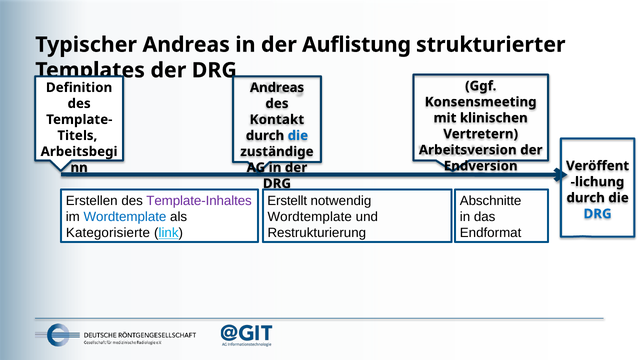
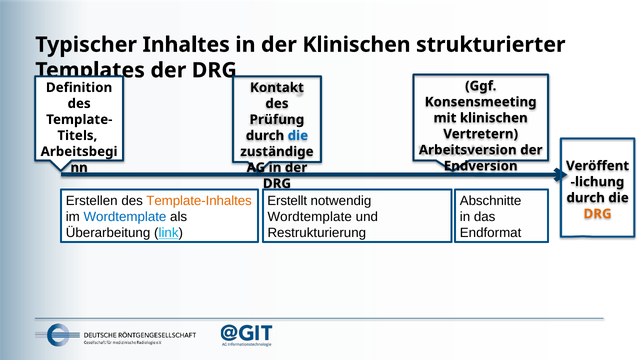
Typischer Andreas: Andreas -> Inhaltes (186, 45)
der Auflistung: Auflistung -> Klinischen (356, 45)
Andreas: Andreas -> Kontakt (277, 88)
Kontakt: Kontakt -> Prüfung (277, 120)
Template-Inhaltes colour: purple -> orange (199, 201)
DRG colour: blue -> orange (598, 214)
Kategorisierte: Kategorisierte -> Überarbeitung (108, 233)
